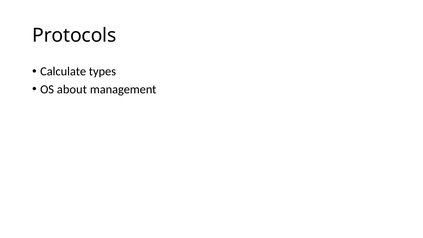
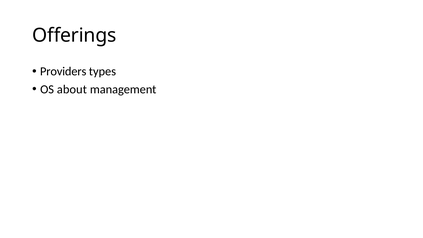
Protocols: Protocols -> Offerings (74, 36)
Calculate: Calculate -> Providers (63, 72)
